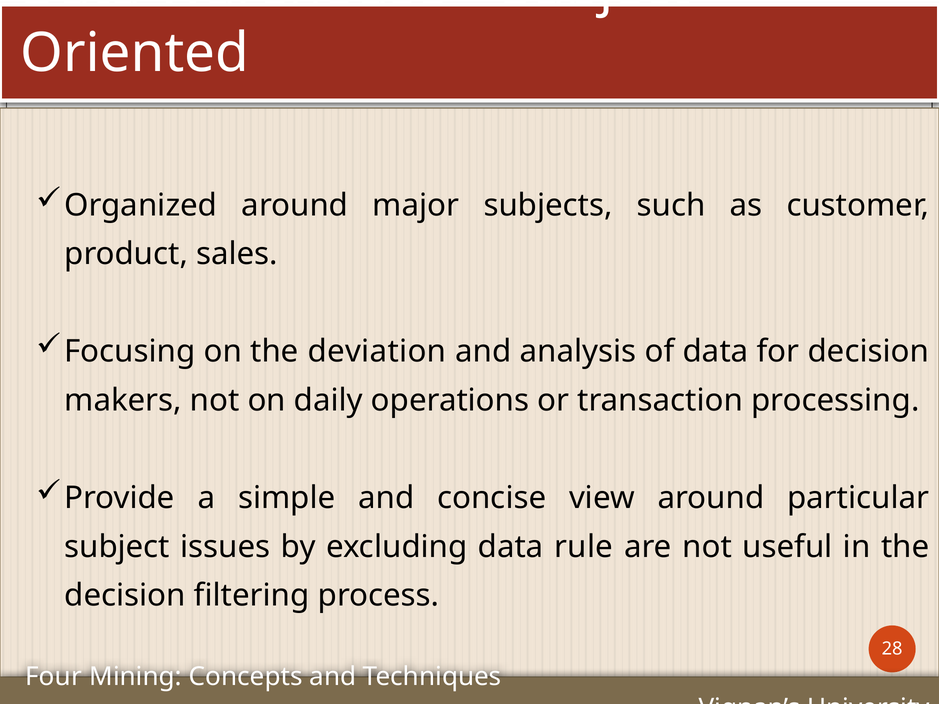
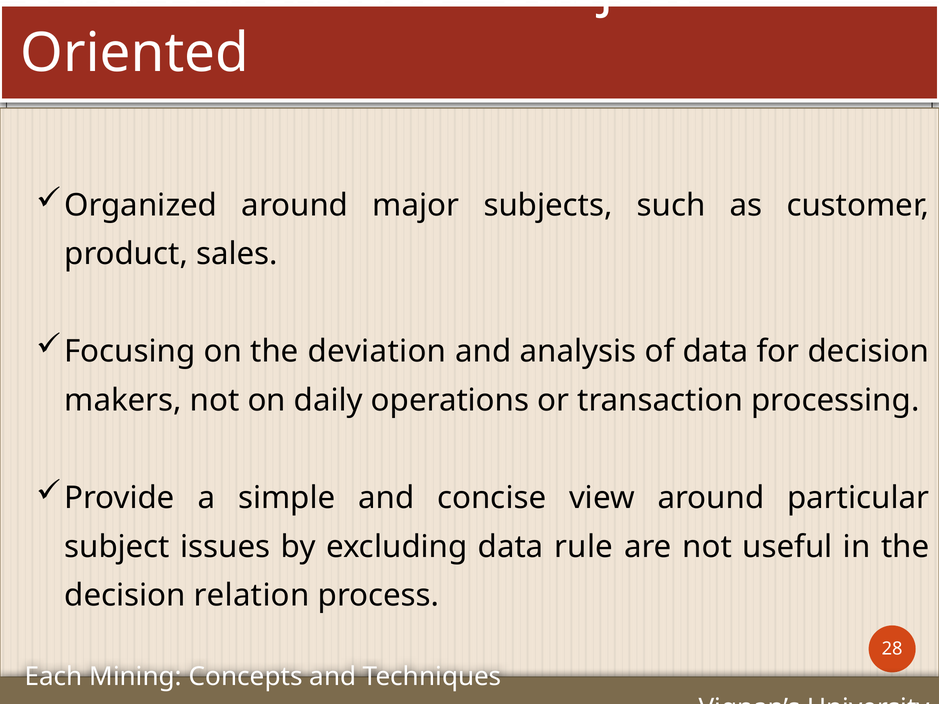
filtering: filtering -> relation (252, 596)
Four: Four -> Each (54, 677)
